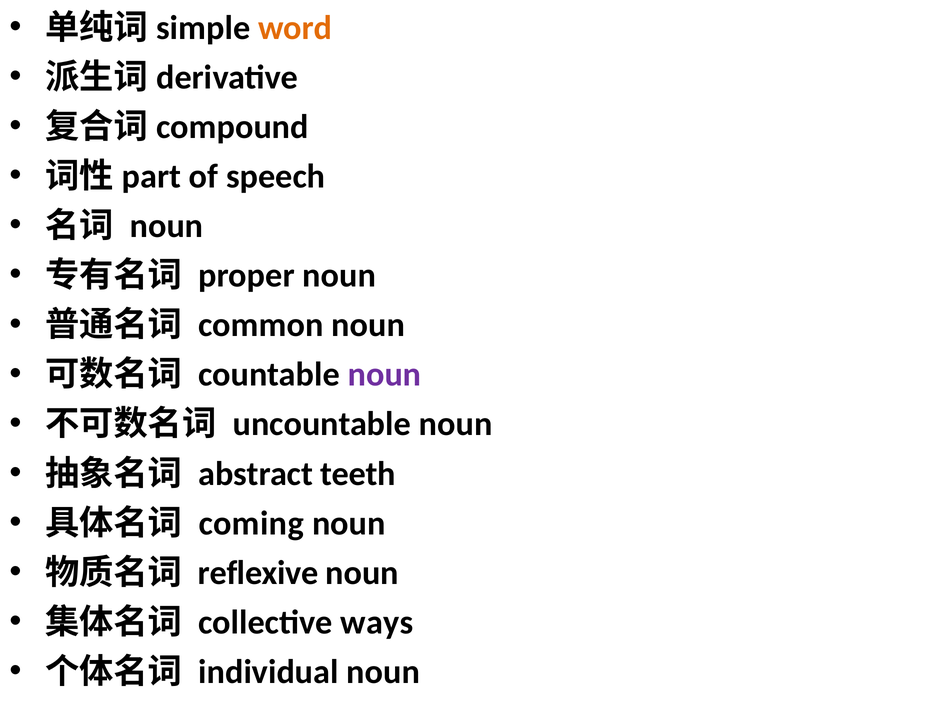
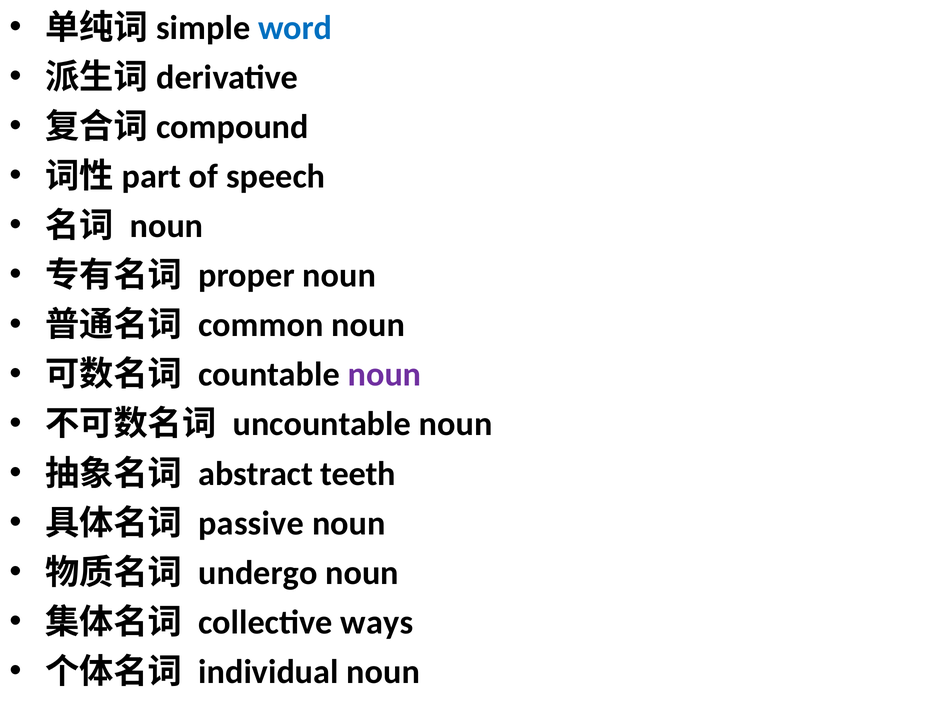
word colour: orange -> blue (295, 28)
coming: coming -> passive (251, 523)
reflexive: reflexive -> undergo (258, 573)
